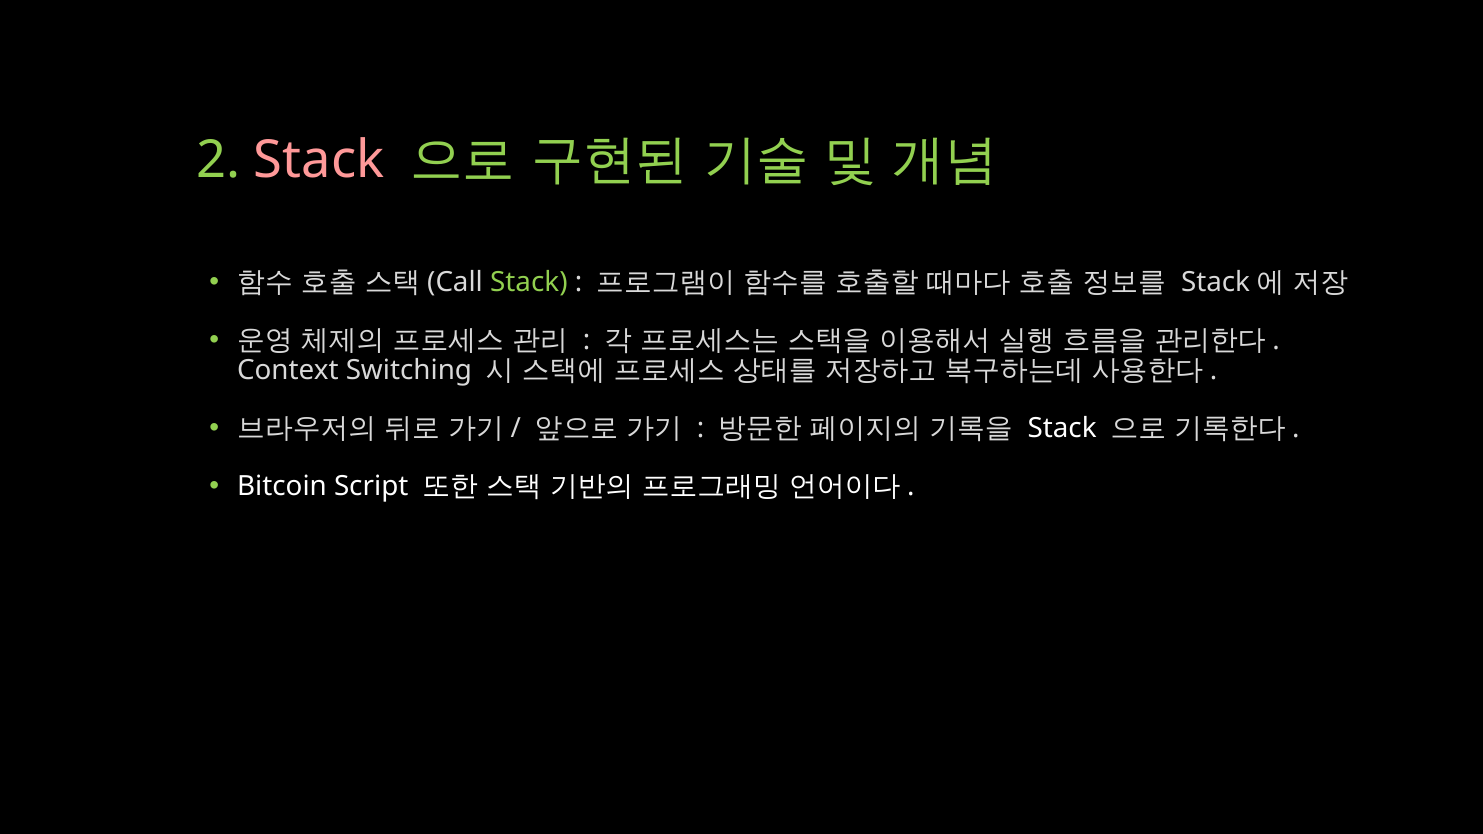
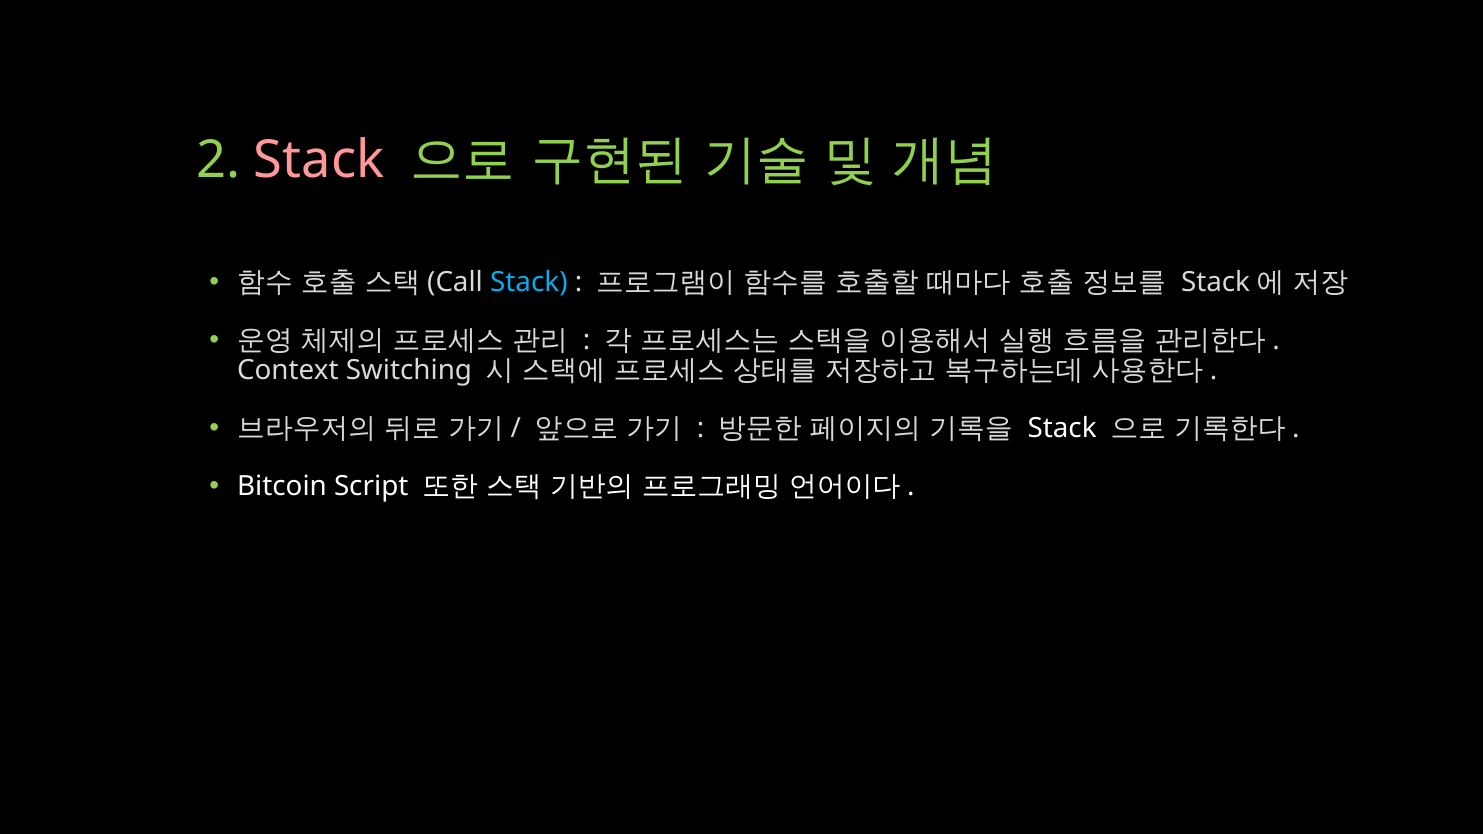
Stack colour: light green -> light blue (529, 282)
